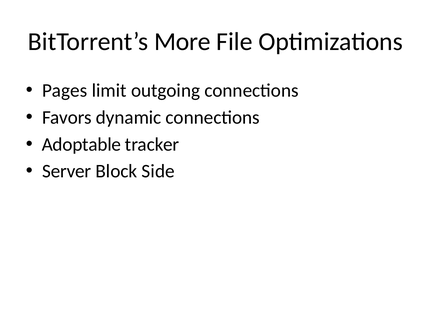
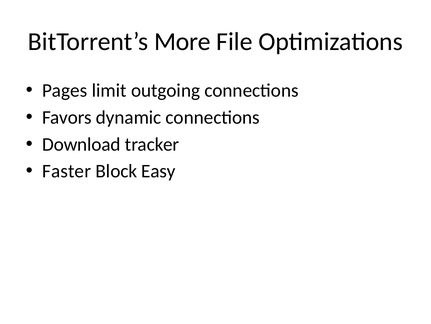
Adoptable: Adoptable -> Download (81, 144)
Server: Server -> Faster (67, 171)
Side: Side -> Easy (158, 171)
